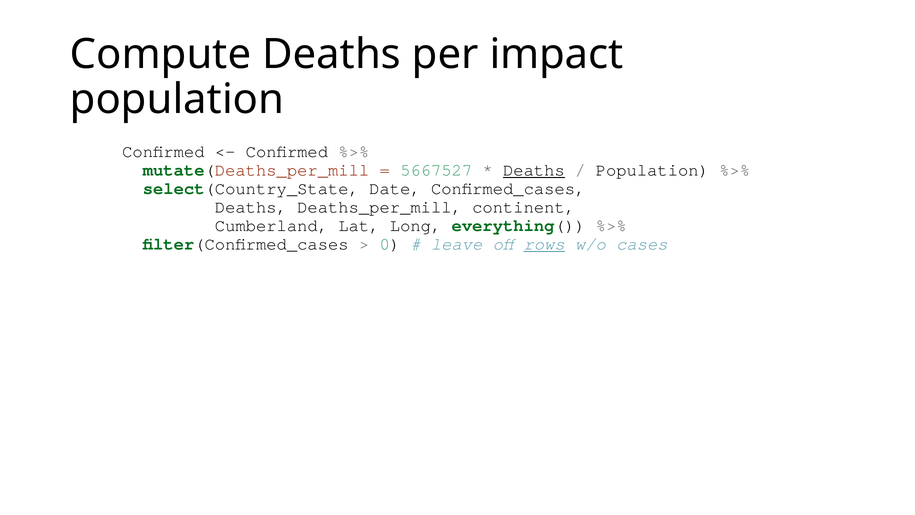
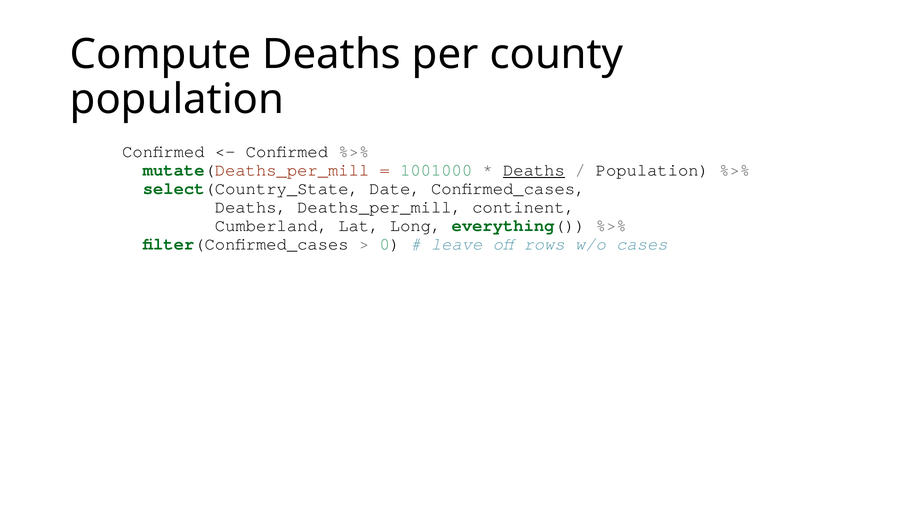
impact: impact -> county (556, 54)
5667527: 5667527 -> 1001000 (436, 170)
rows underline: present -> none (544, 244)
